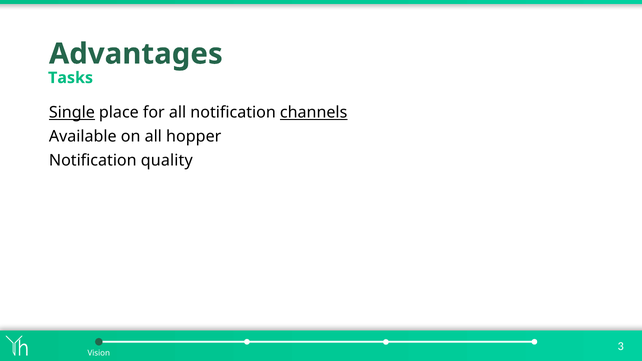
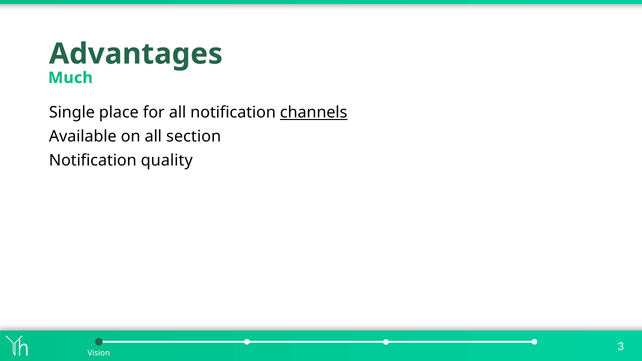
Tasks: Tasks -> Much (70, 78)
Single underline: present -> none (72, 112)
hopper: hopper -> section (194, 136)
